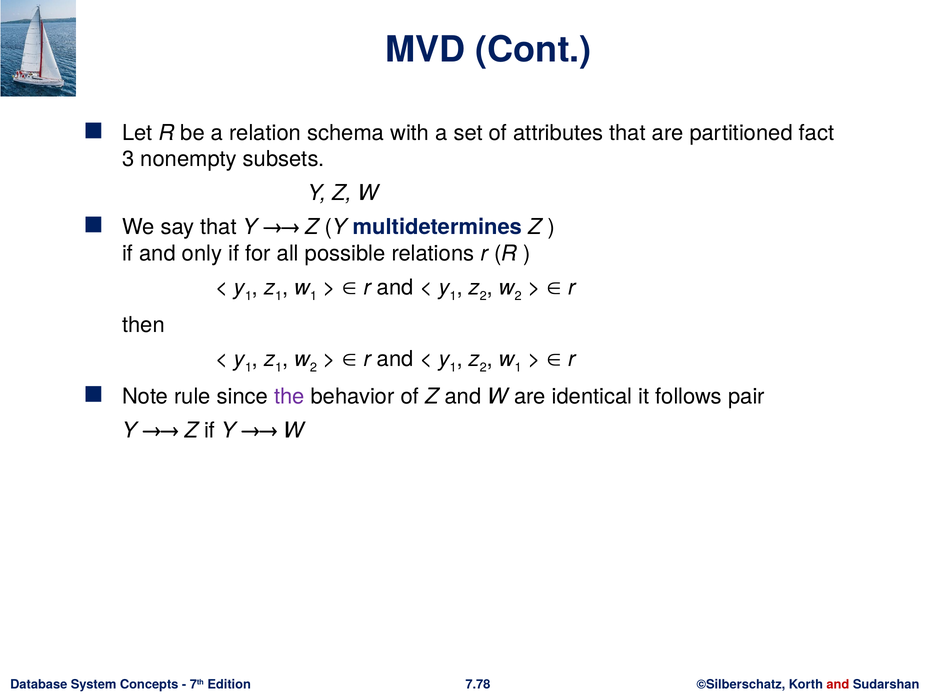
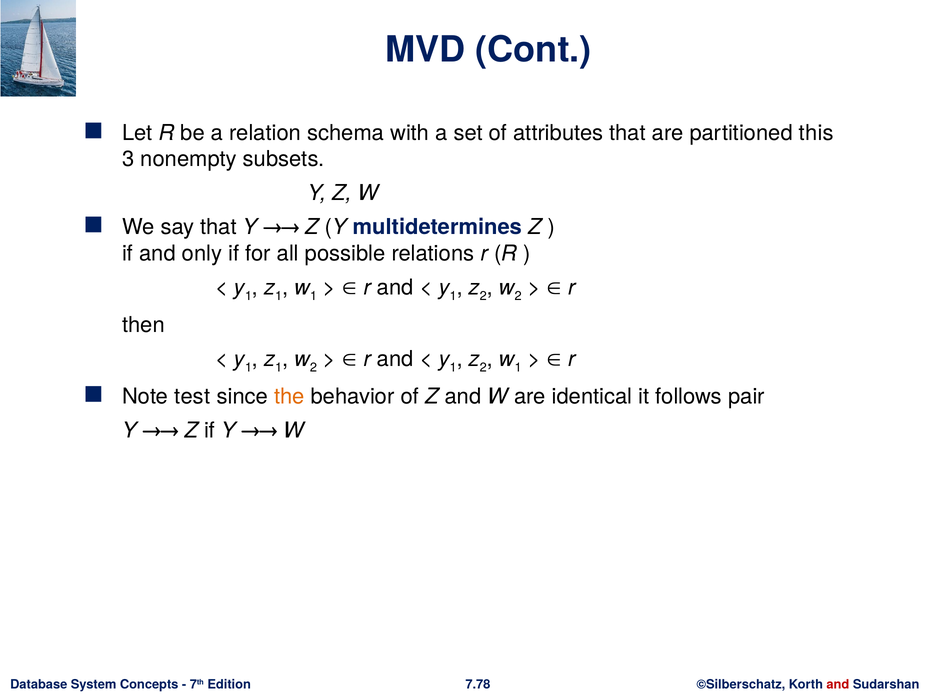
fact: fact -> this (816, 133)
rule: rule -> test (192, 397)
the colour: purple -> orange (289, 397)
